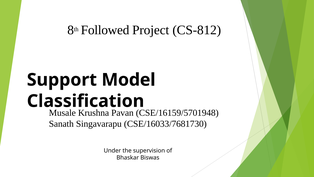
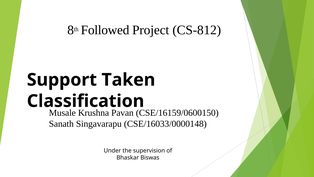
Model: Model -> Taken (128, 80)
CSE/16159/5701948: CSE/16159/5701948 -> CSE/16159/0600150 (177, 113)
CSE/16033/7681730: CSE/16033/7681730 -> CSE/16033/0000148 (165, 124)
